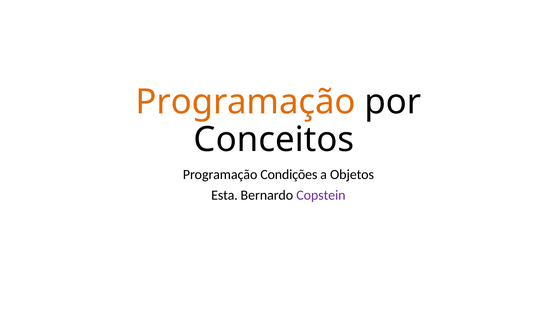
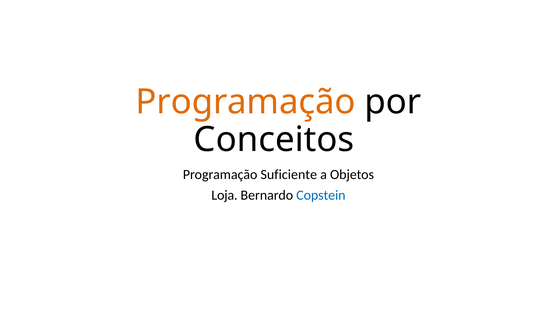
Condições: Condições -> Suficiente (289, 174)
Esta: Esta -> Loja (224, 195)
Copstein colour: purple -> blue (321, 195)
